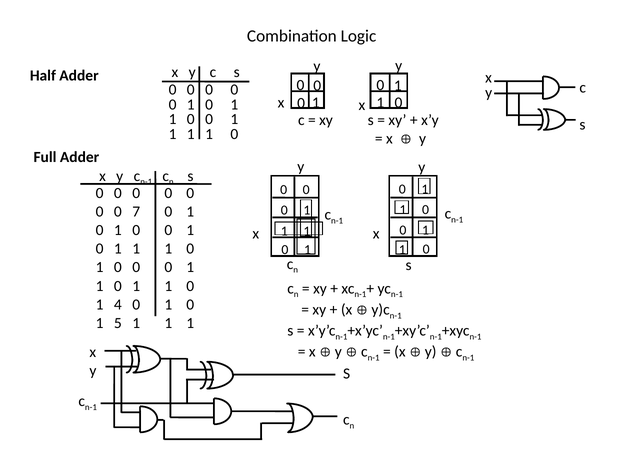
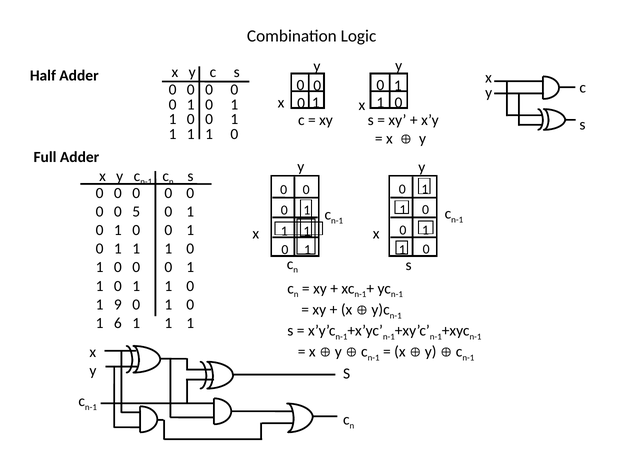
7: 7 -> 5 (136, 212)
4: 4 -> 9 (118, 305)
5: 5 -> 6 (118, 323)
